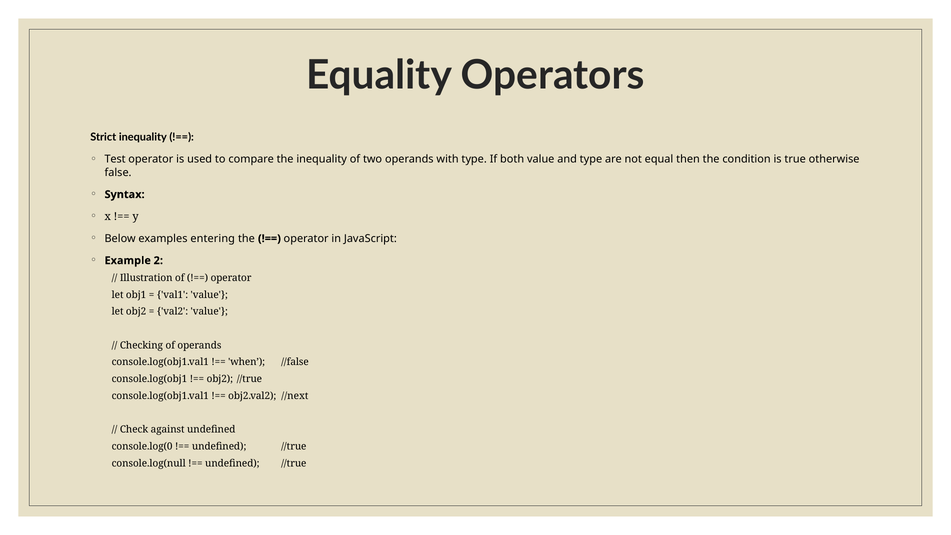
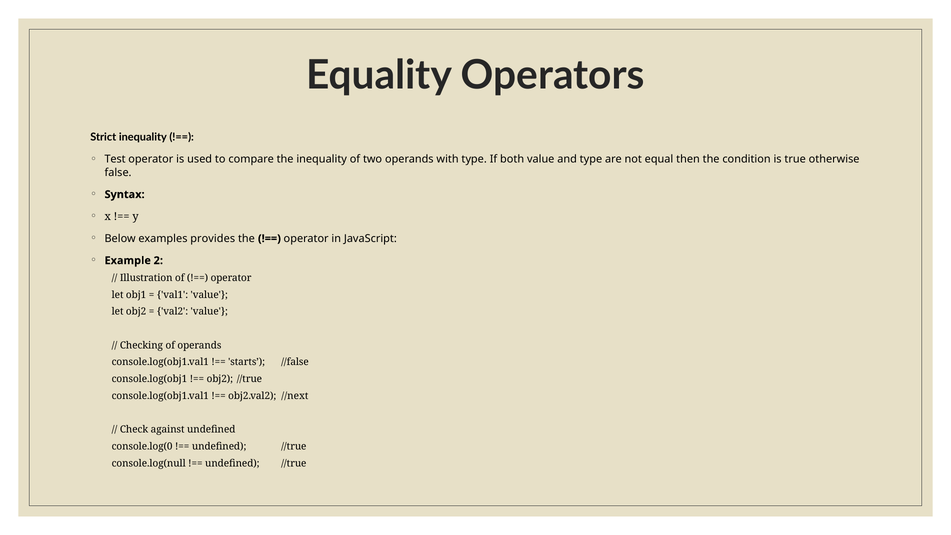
entering: entering -> provides (213, 238)
when: when -> starts (247, 362)
